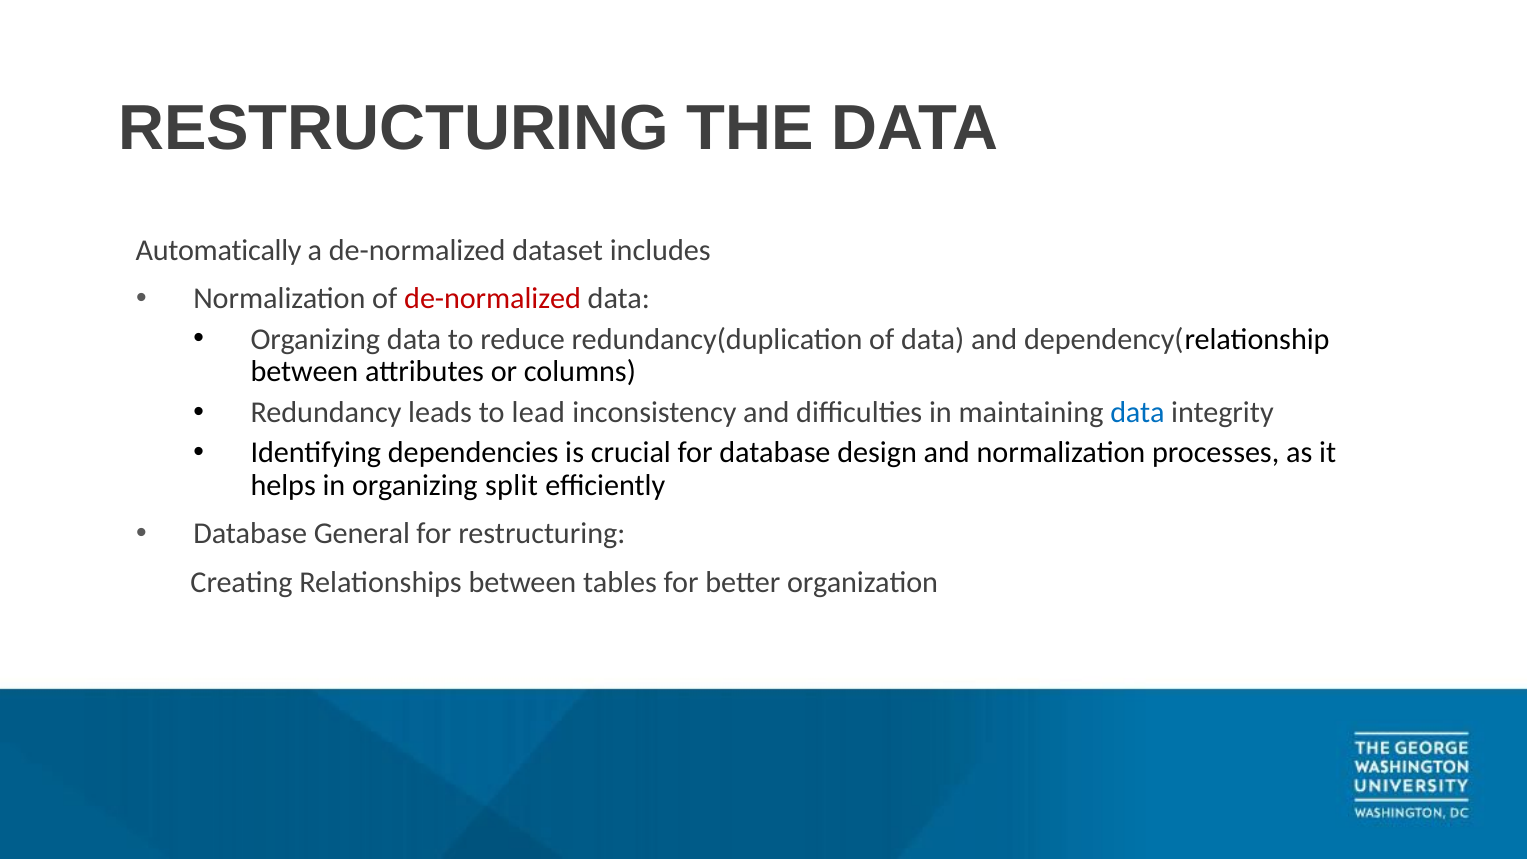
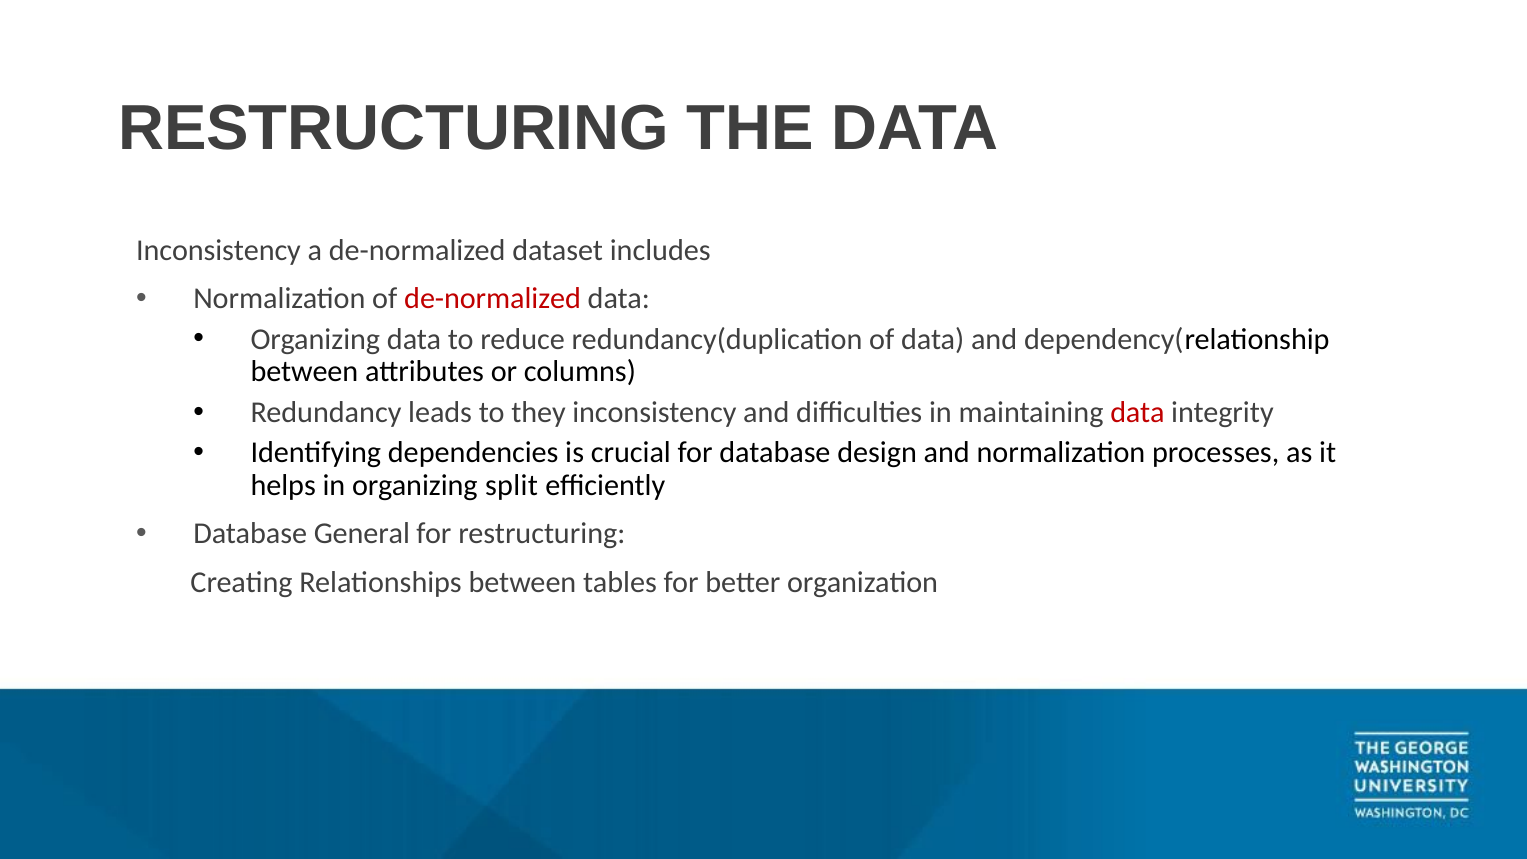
Automatically: Automatically -> Inconsistency (218, 250)
lead: lead -> they (538, 412)
data colour: blue -> red (1137, 412)
